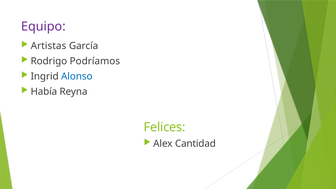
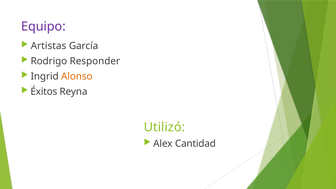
Podríamos: Podríamos -> Responder (95, 61)
Alonso colour: blue -> orange (77, 76)
Había: Había -> Éxitos (44, 92)
Felices: Felices -> Utilizó (164, 127)
